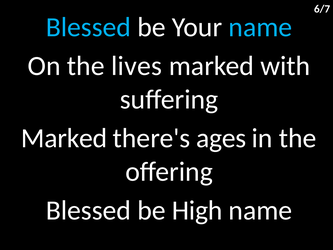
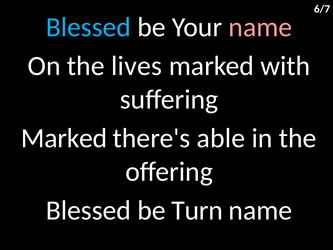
name colour: light blue -> pink (260, 27)
ages: ages -> able (221, 138)
High: High -> Turn (197, 210)
